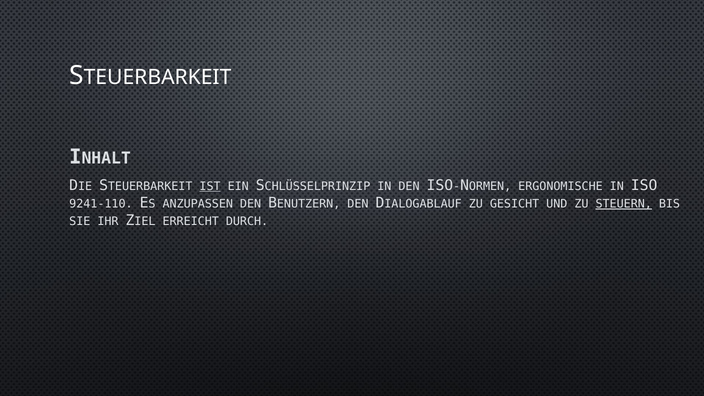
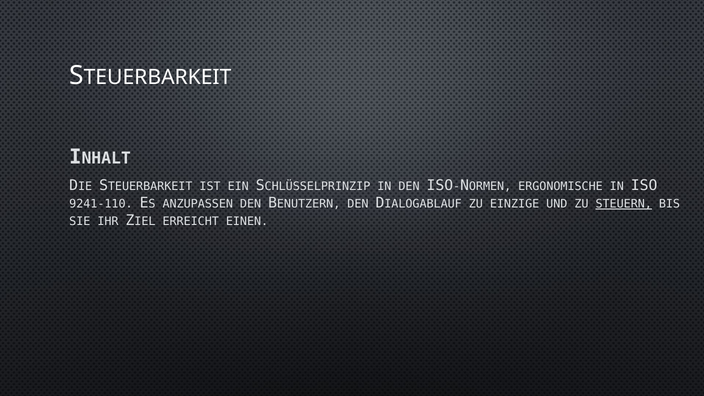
IST underline: present -> none (210, 186)
GESICHT: GESICHT -> EINZIGE (515, 204)
DURCH: DURCH -> EINEN (247, 222)
